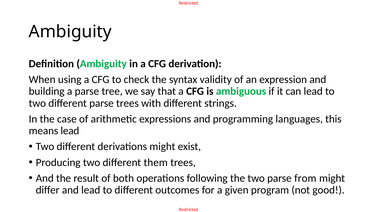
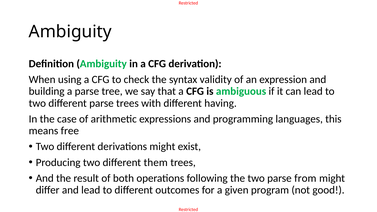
strings: strings -> having (221, 103)
means lead: lead -> free (70, 131)
